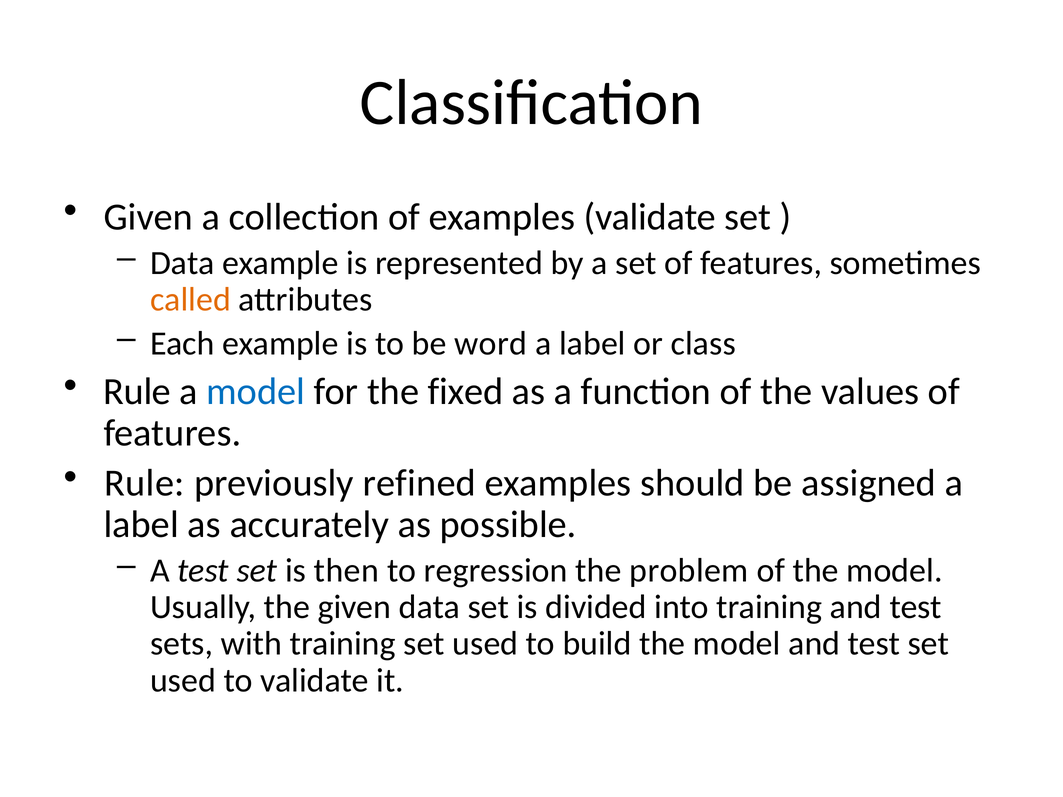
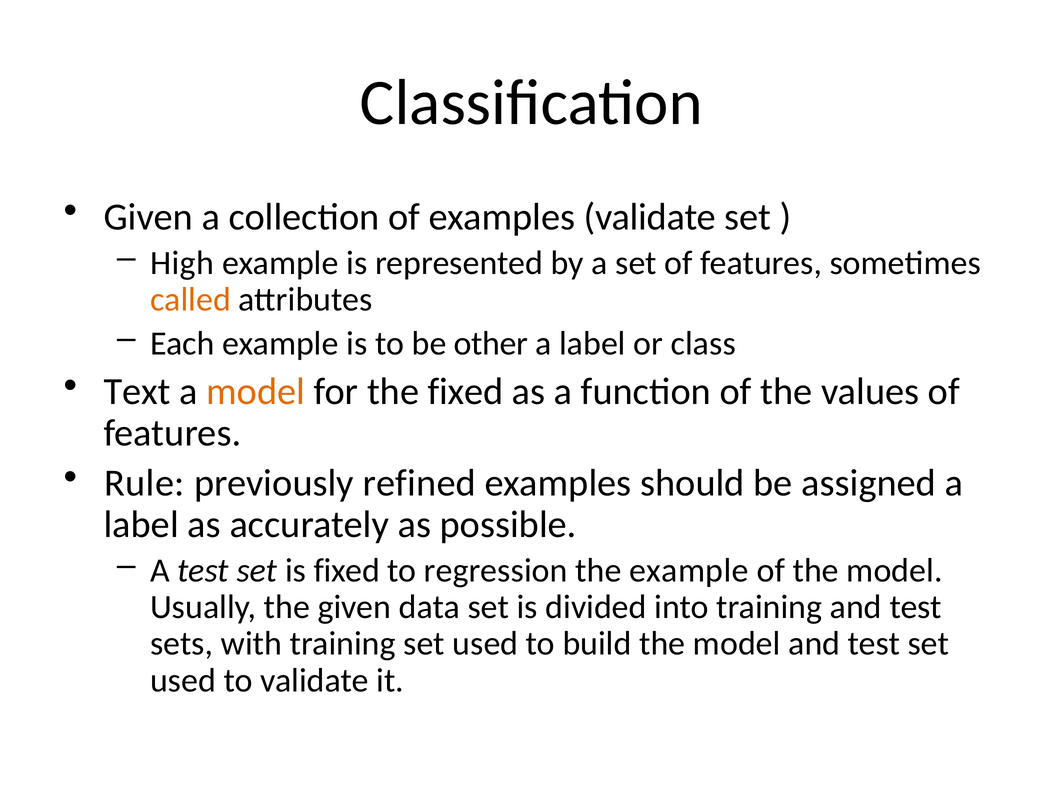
Data: Data -> High (182, 263)
word: word -> other (491, 344)
Rule: Rule -> Text (137, 392)
model colour: blue -> orange (256, 392)
is then: then -> fixed (347, 571)
the problem: problem -> example (689, 571)
